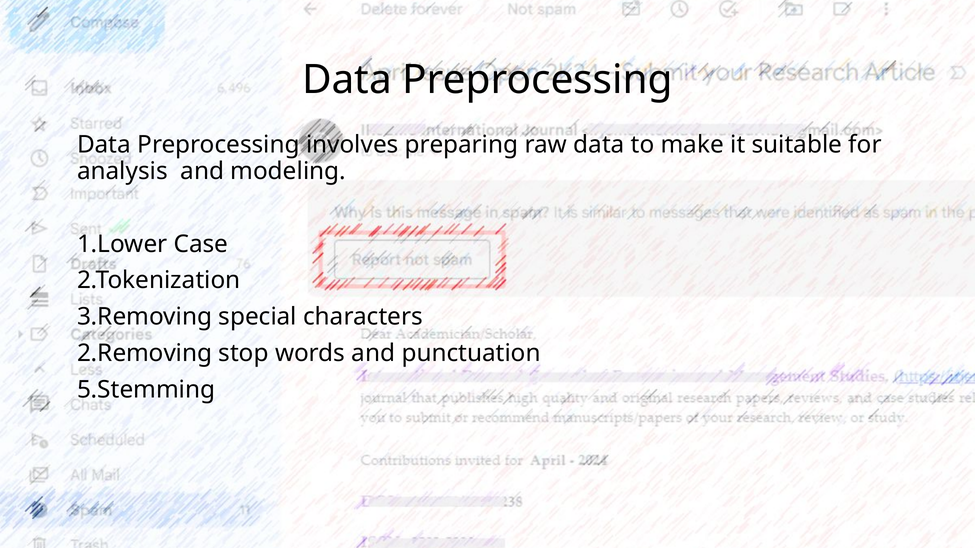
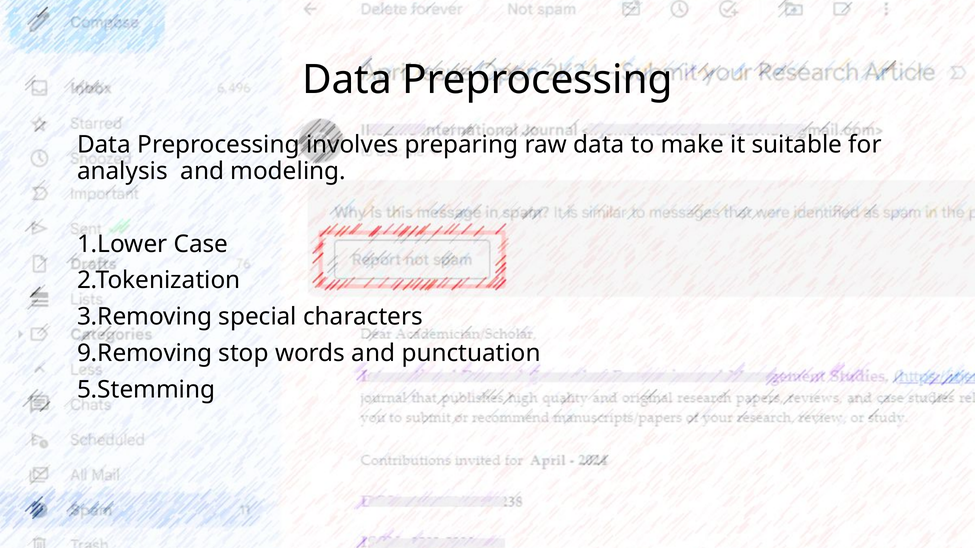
2.Removing: 2.Removing -> 9.Removing (145, 354)
